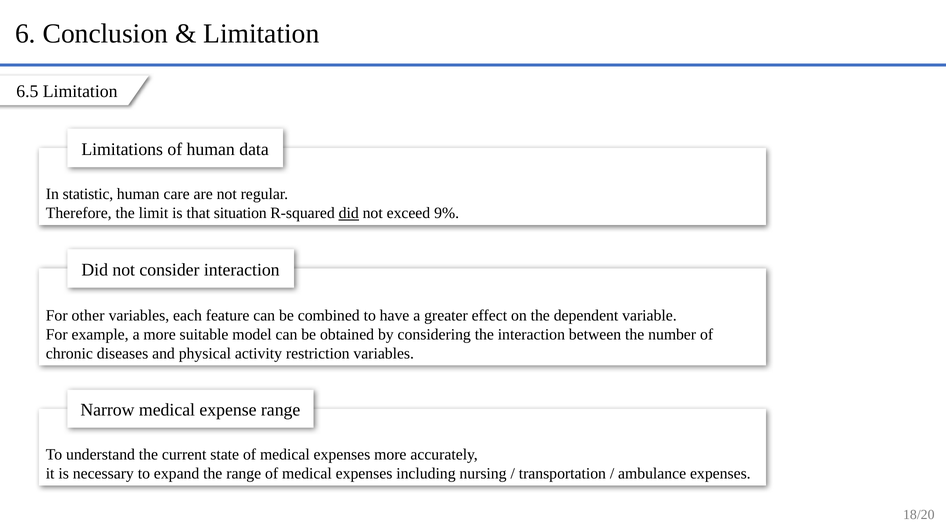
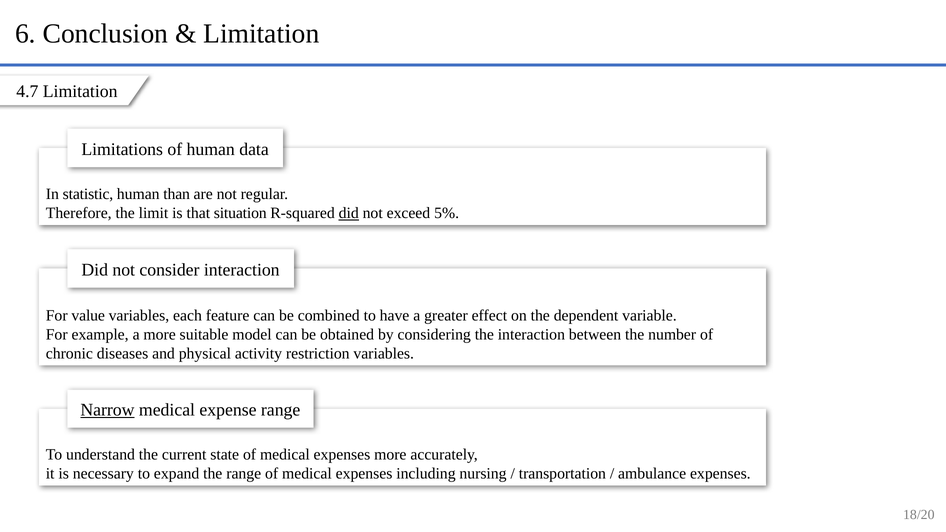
6.5: 6.5 -> 4.7 (27, 92)
care: care -> than (177, 194)
9%: 9% -> 5% (447, 213)
other: other -> value (88, 316)
Narrow underline: none -> present (107, 410)
